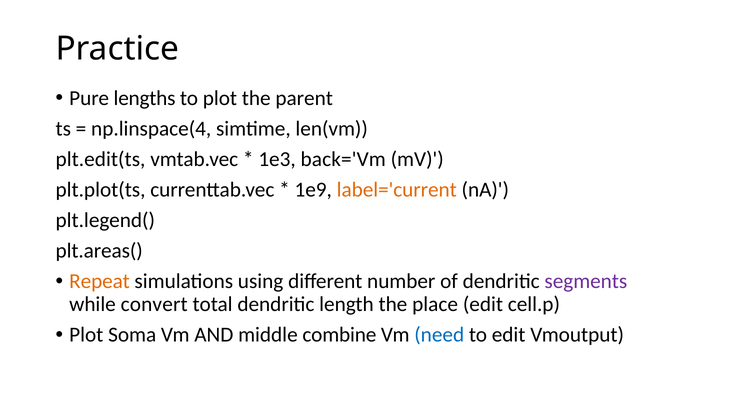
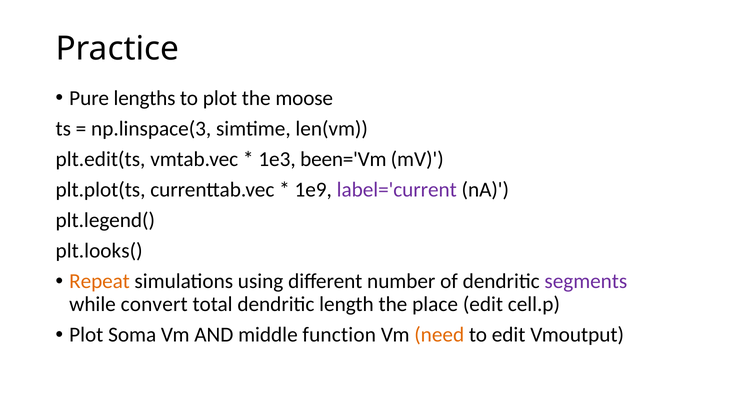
parent: parent -> moose (304, 98)
np.linspace(4: np.linspace(4 -> np.linspace(3 (151, 129)
back='Vm: back='Vm -> been='Vm (343, 159)
label='current colour: orange -> purple (397, 190)
plt.areas(: plt.areas( -> plt.looks( (99, 251)
combine: combine -> function (339, 335)
need colour: blue -> orange (439, 335)
